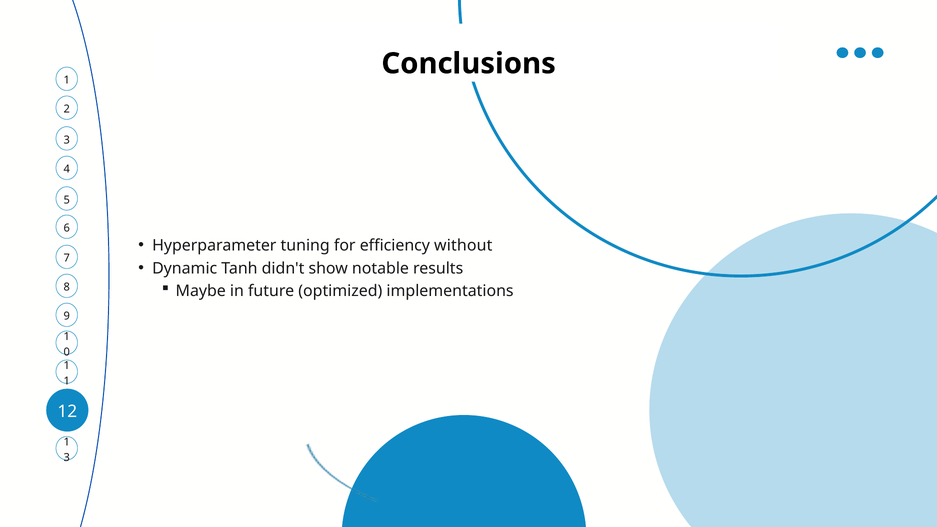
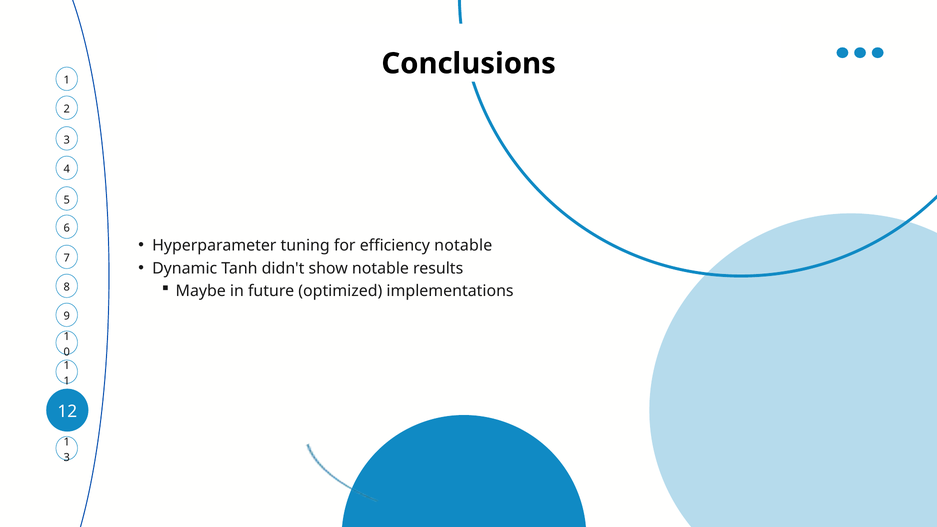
efficiency without: without -> notable (463, 246)
